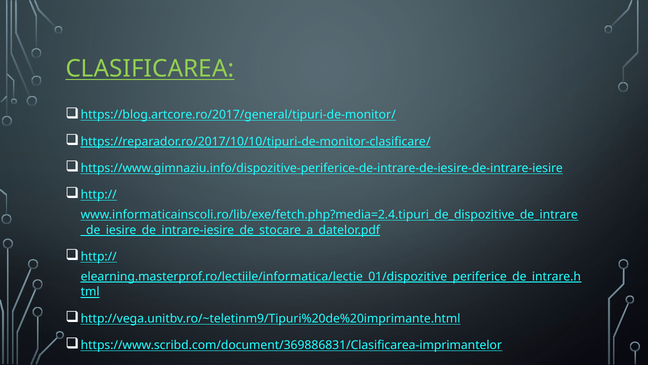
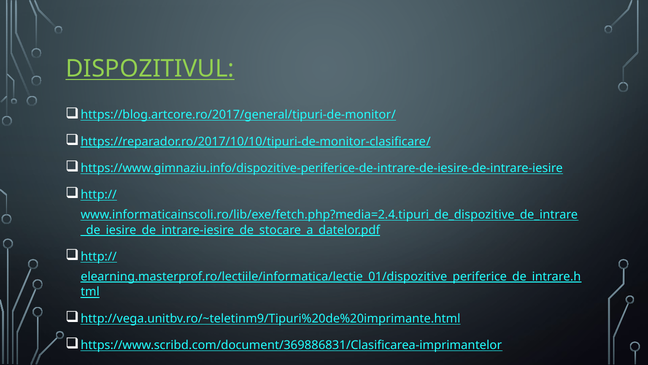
CLASIFICAREA: CLASIFICAREA -> DISPOZITIVUL (150, 68)
